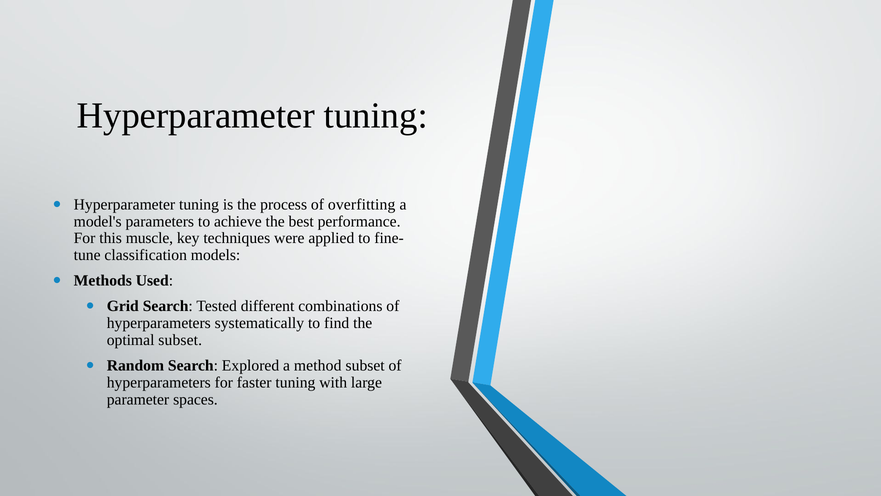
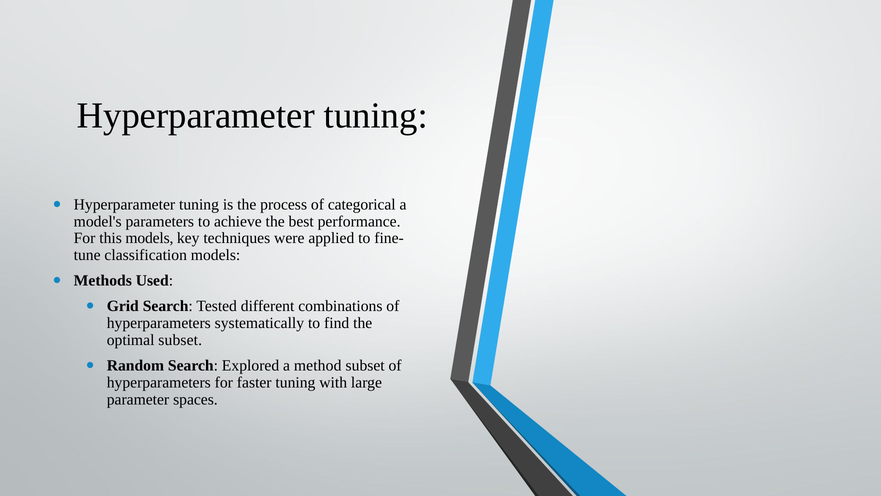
overfitting: overfitting -> categorical (362, 204)
this muscle: muscle -> models (149, 238)
